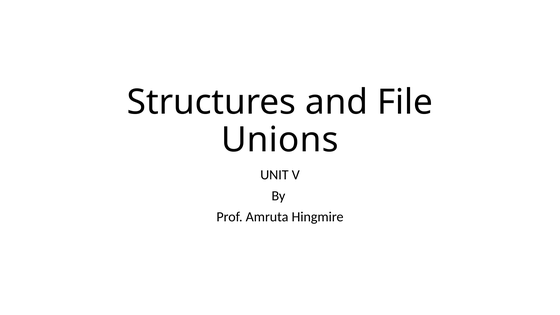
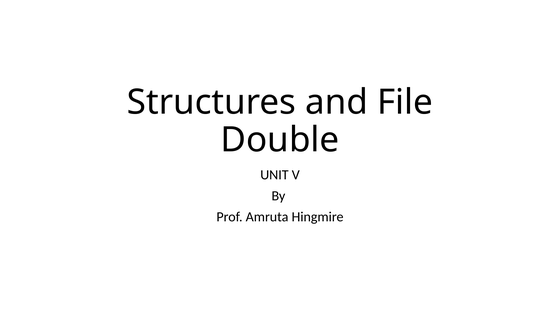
Unions: Unions -> Double (280, 140)
